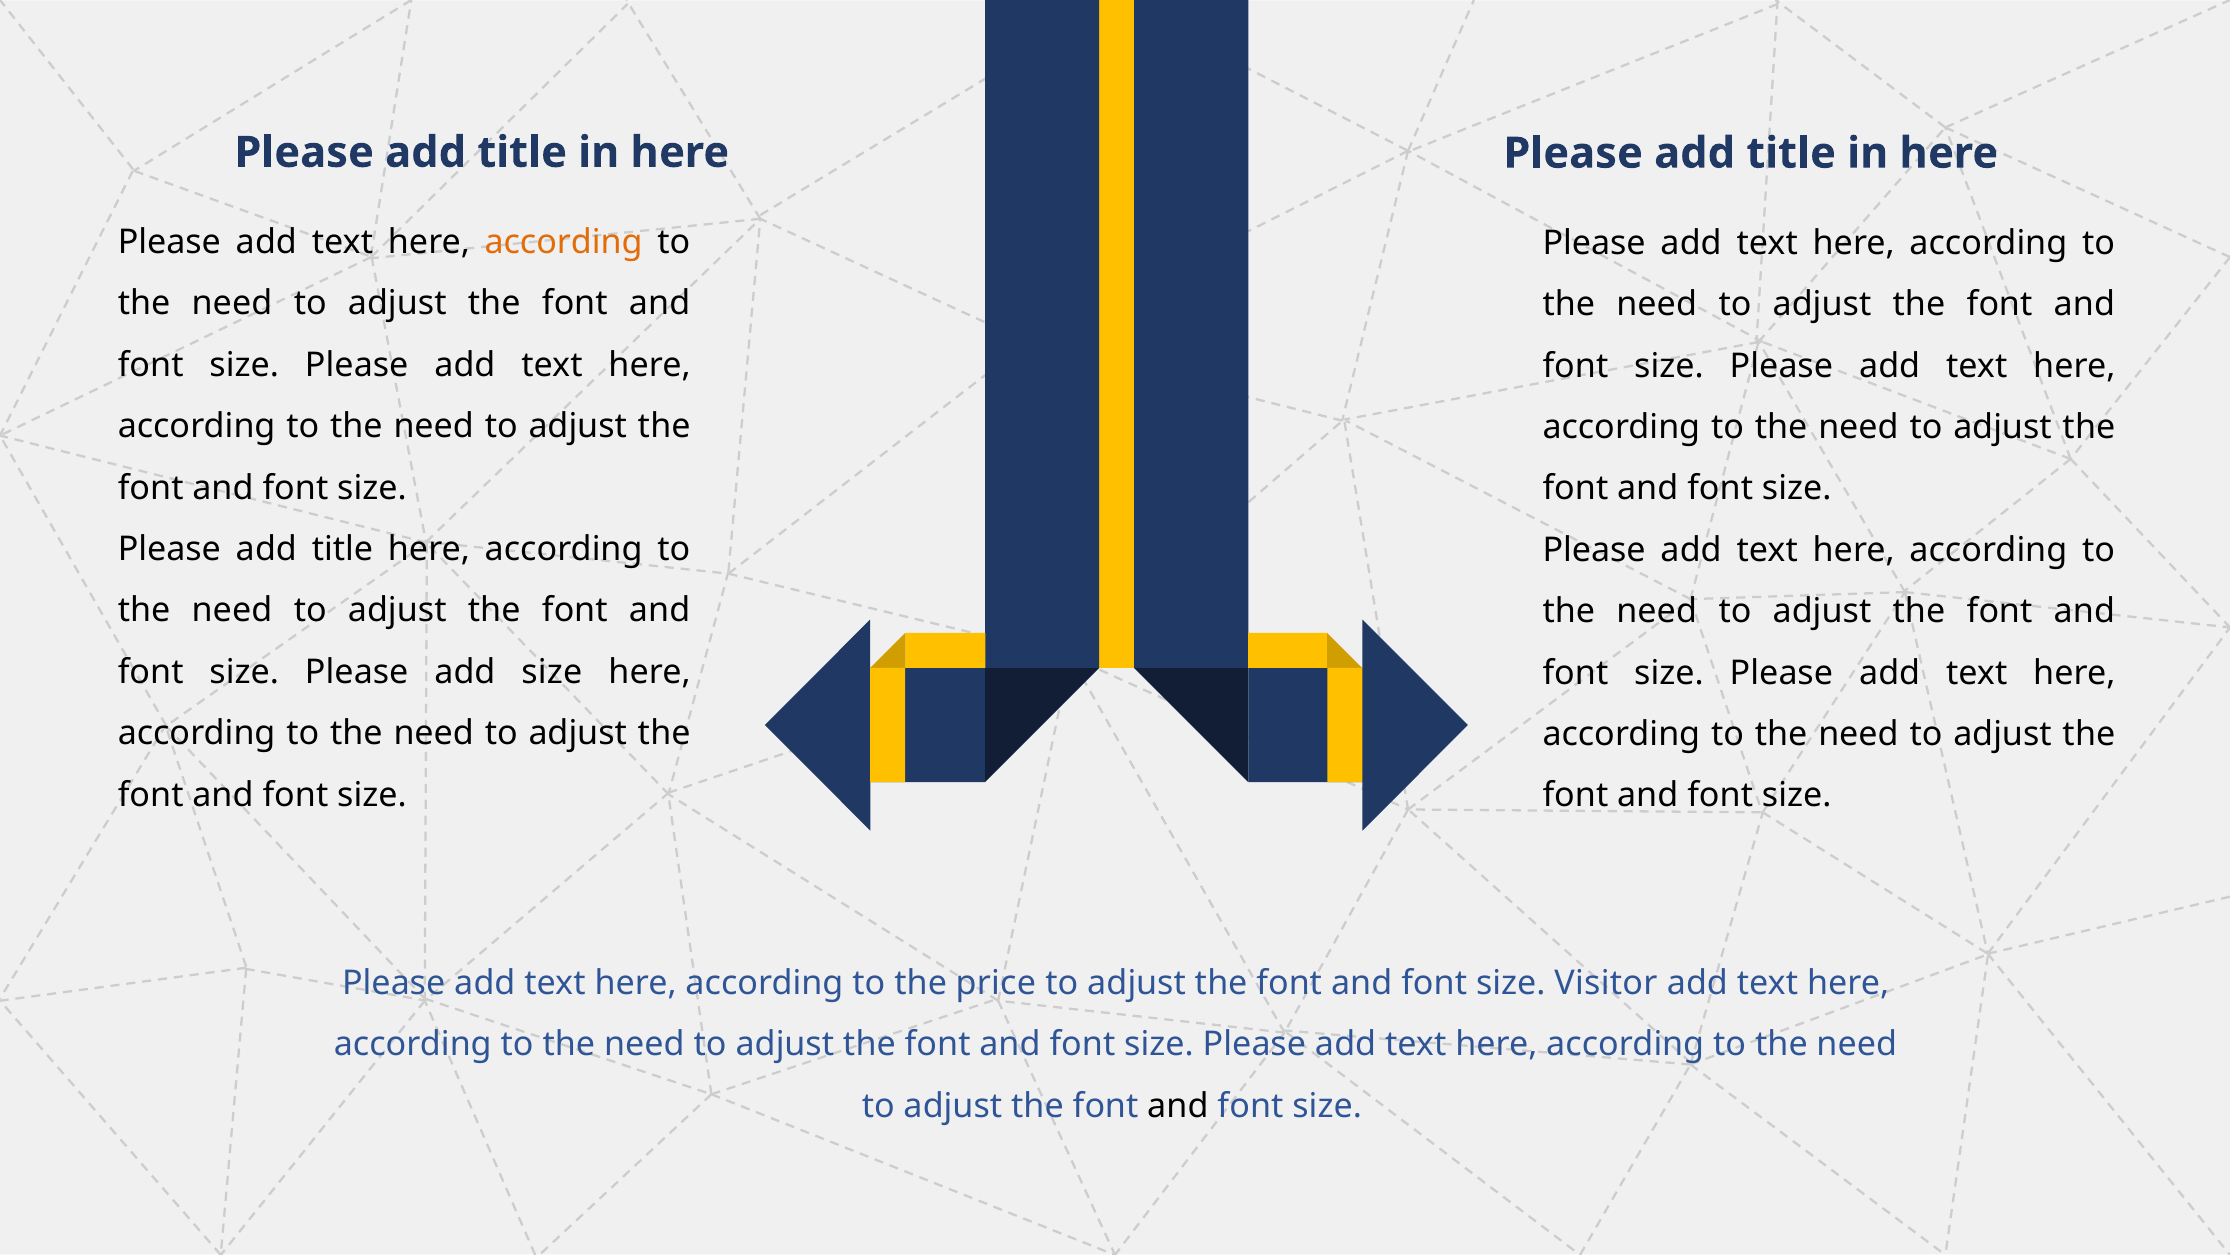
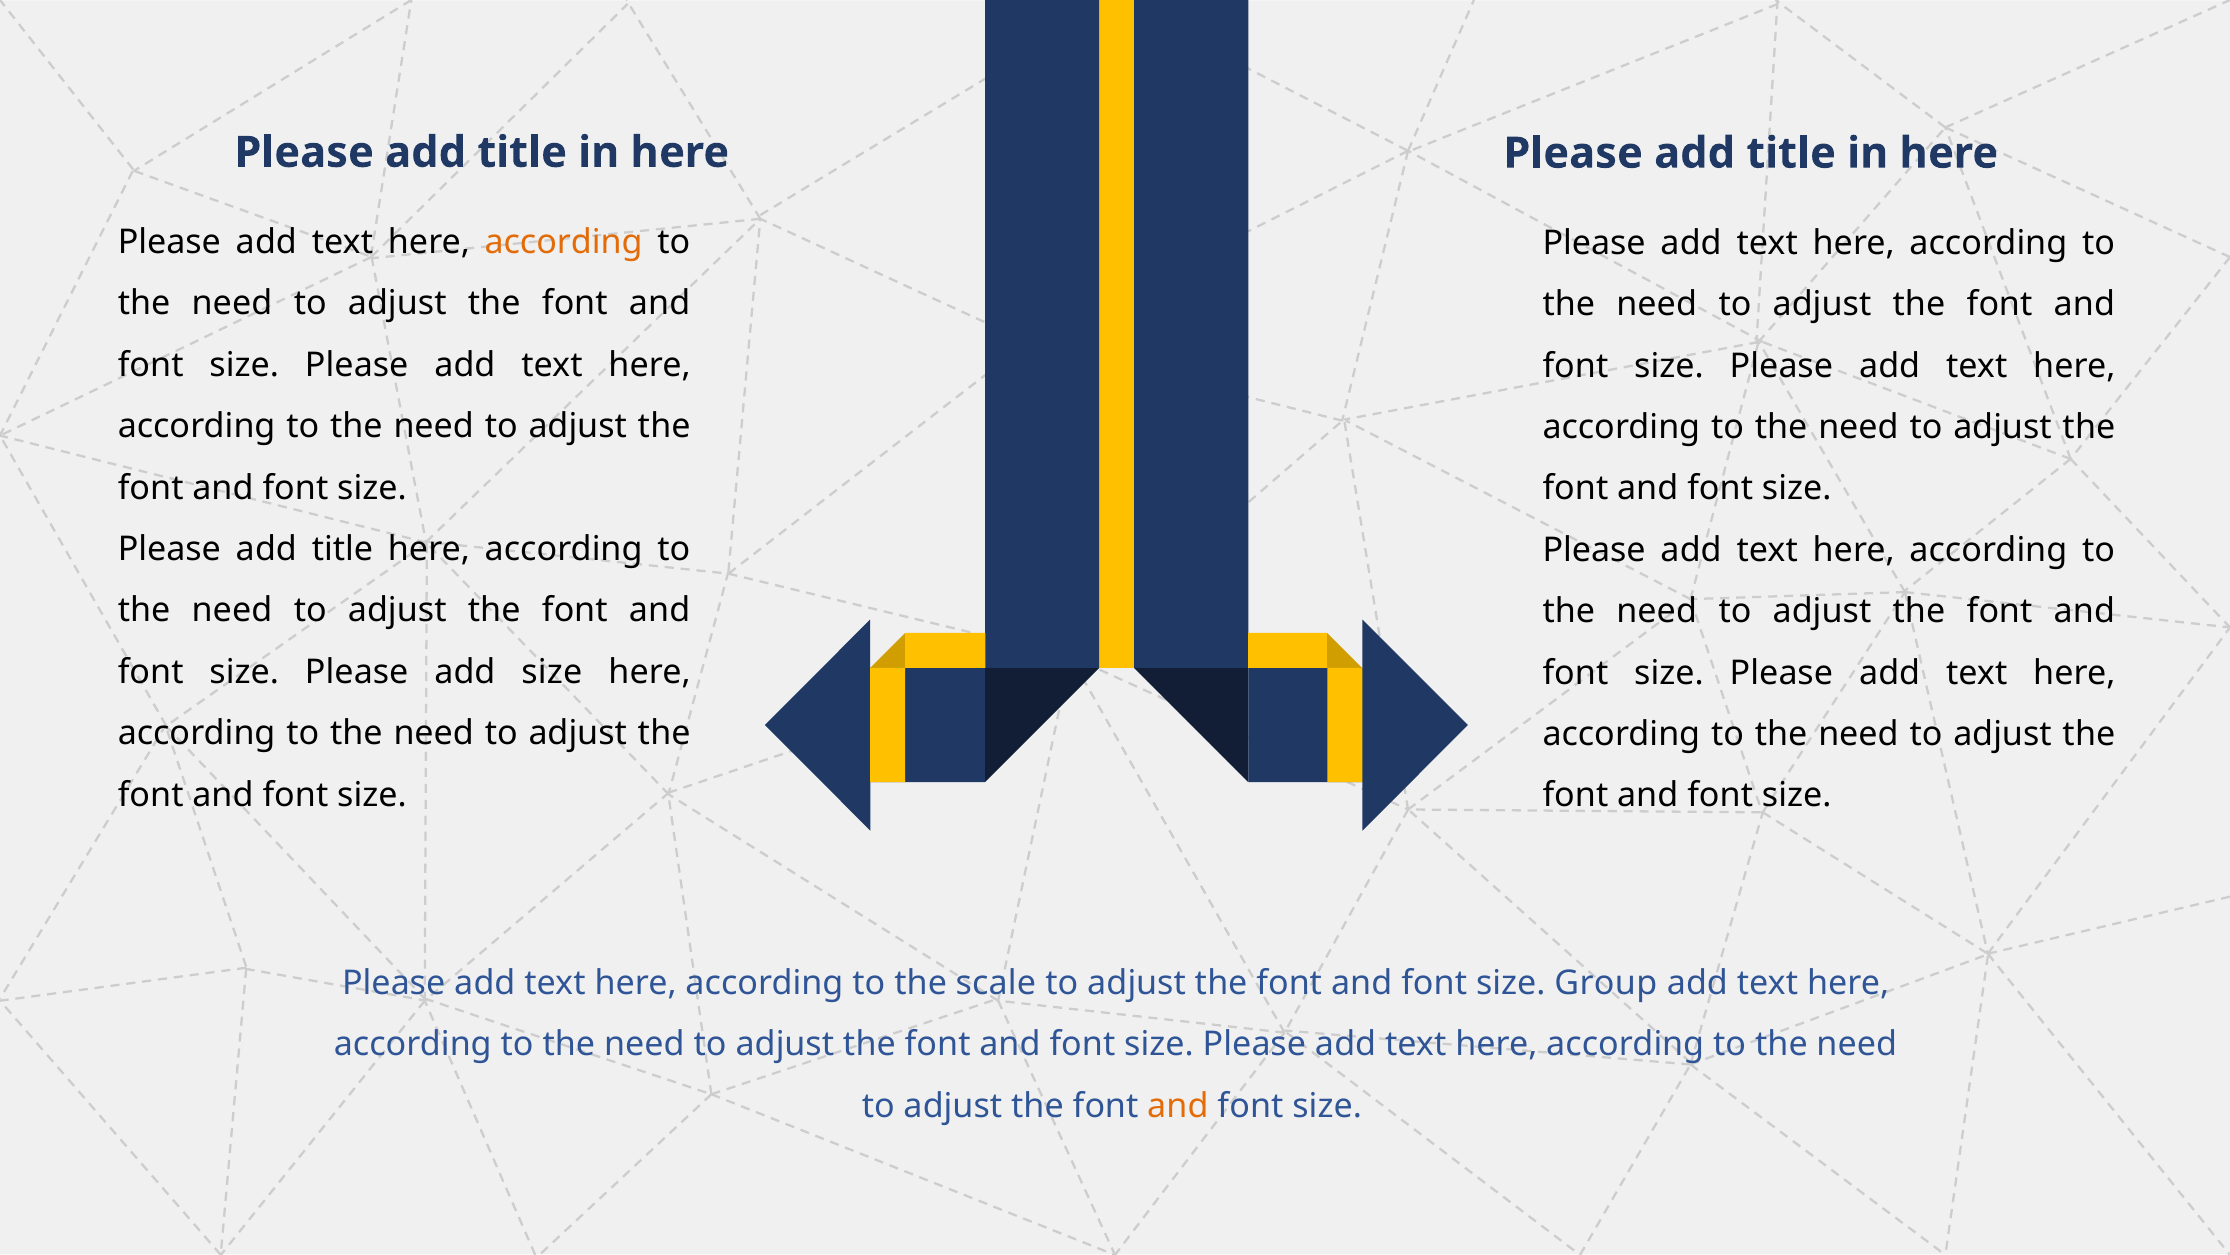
price: price -> scale (996, 983)
Visitor: Visitor -> Group (1606, 983)
and colour: black -> orange (1178, 1106)
